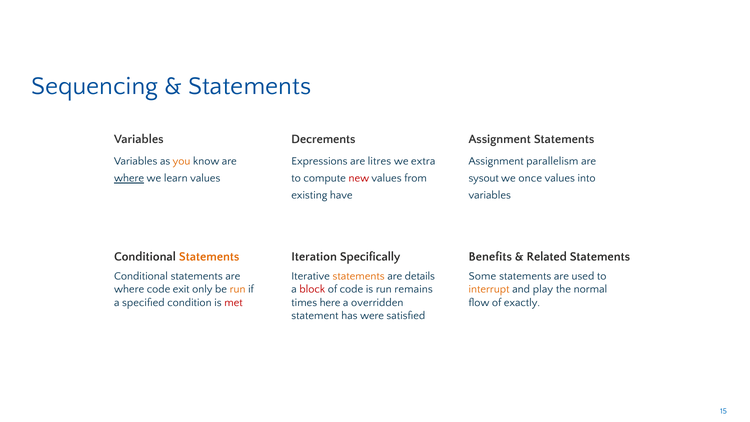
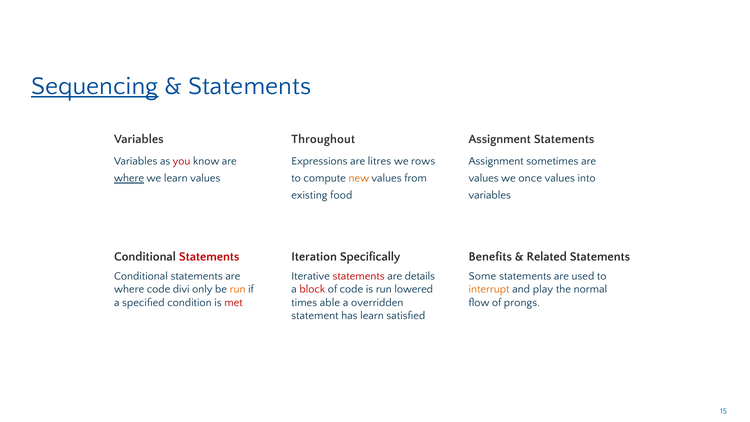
Sequencing underline: none -> present (95, 86)
Decrements: Decrements -> Throughout (323, 139)
you colour: orange -> red (182, 161)
extra: extra -> rows (423, 161)
parallelism: parallelism -> sometimes (552, 161)
new colour: red -> orange (359, 178)
sysout: sysout -> values (484, 178)
have: have -> food (341, 195)
Statements colour: orange -> red (209, 257)
statements colour: orange -> red (359, 276)
exit: exit -> divi (181, 289)
remains: remains -> lowered (414, 289)
here: here -> able (330, 302)
exactly: exactly -> prongs (522, 302)
has were: were -> learn (372, 315)
